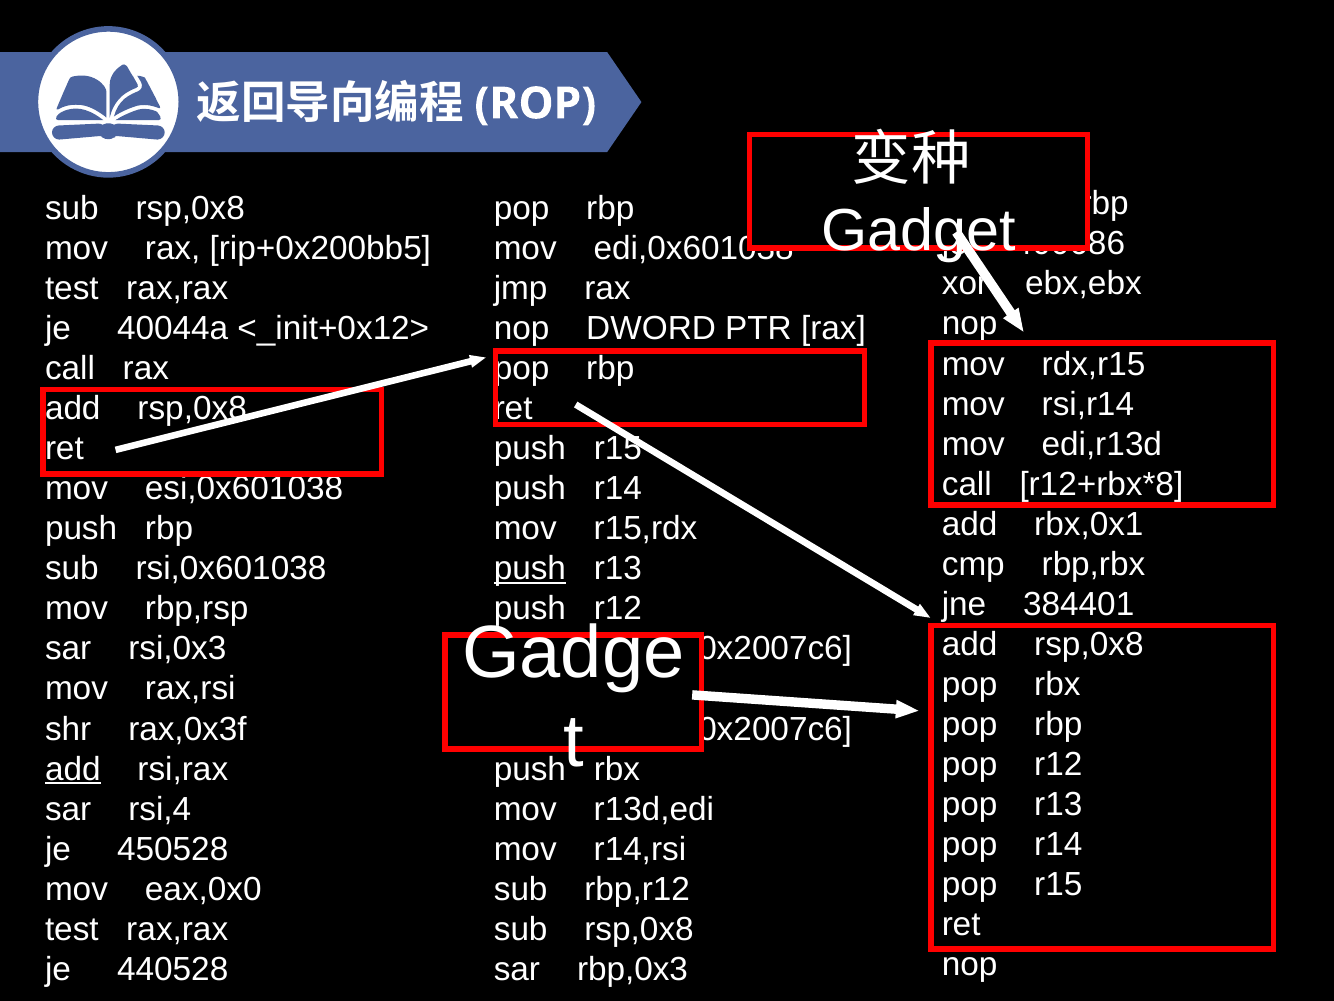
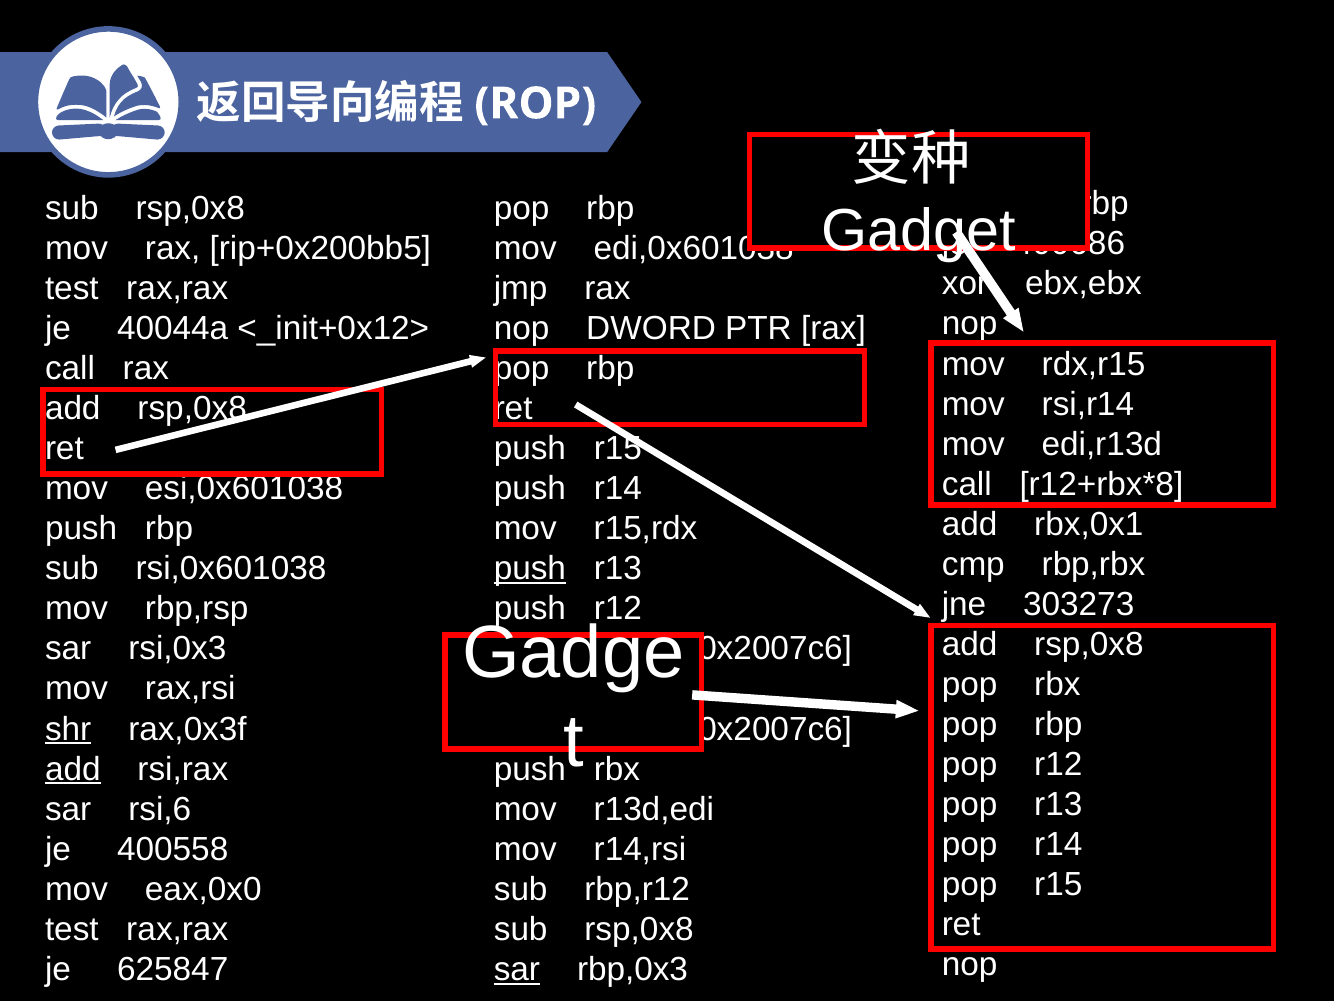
384401: 384401 -> 303273 (1079, 604)
shr underline: none -> present (68, 729)
rsi,4: rsi,4 -> rsi,6 (160, 809)
450528: 450528 -> 400558 (173, 849)
440528: 440528 -> 625847 (173, 969)
sar underline: none -> present (517, 969)
